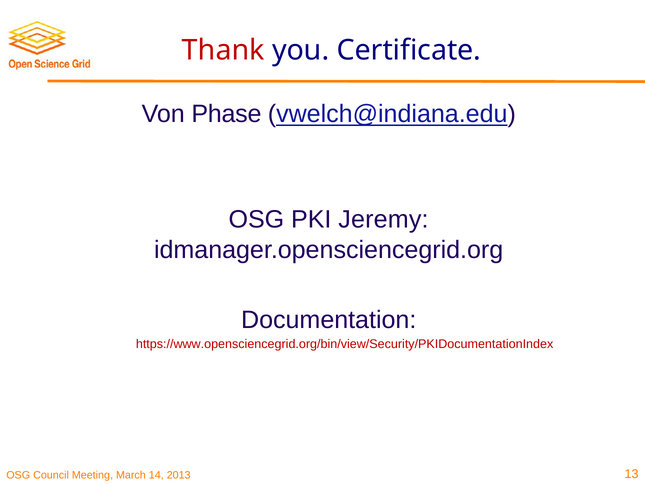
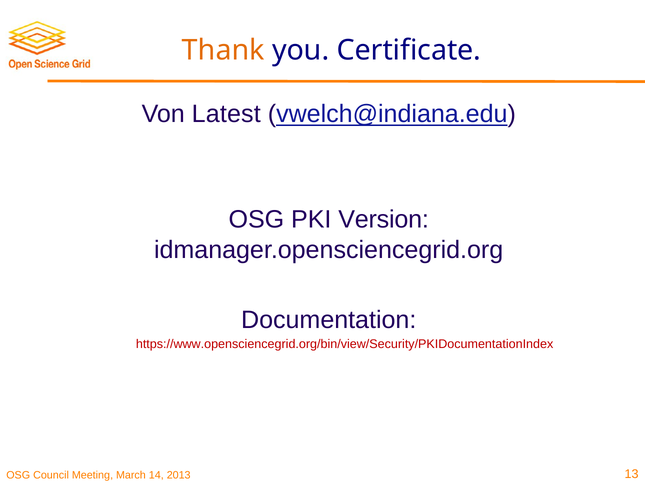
Thank colour: red -> orange (223, 50)
Phase: Phase -> Latest (226, 114)
Jeremy: Jeremy -> Version (384, 220)
